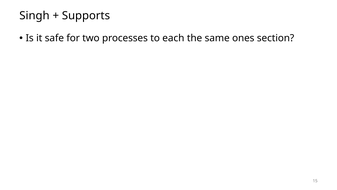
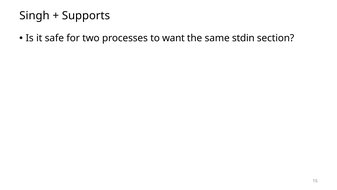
each: each -> want (173, 38)
ones: ones -> stdin (243, 38)
